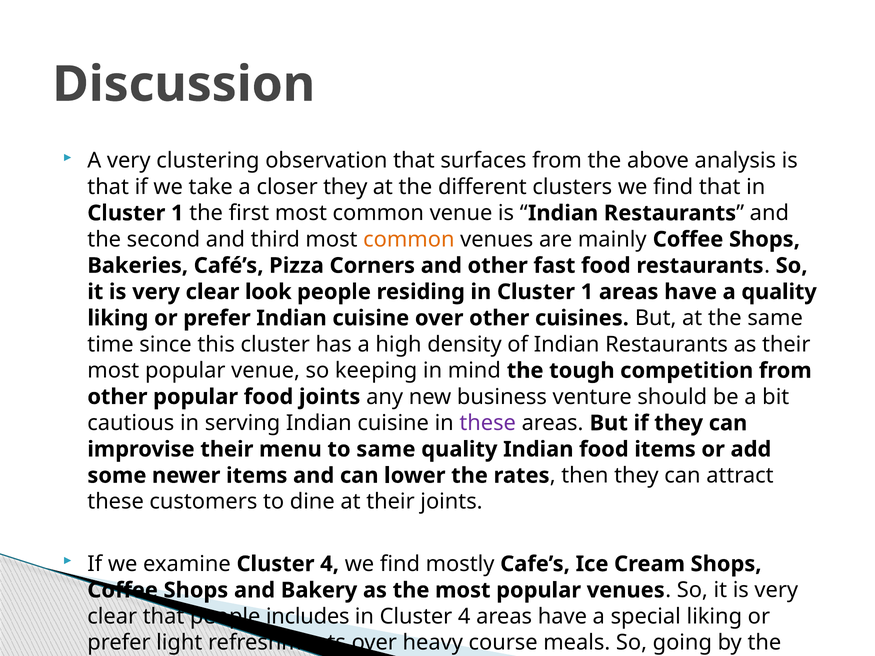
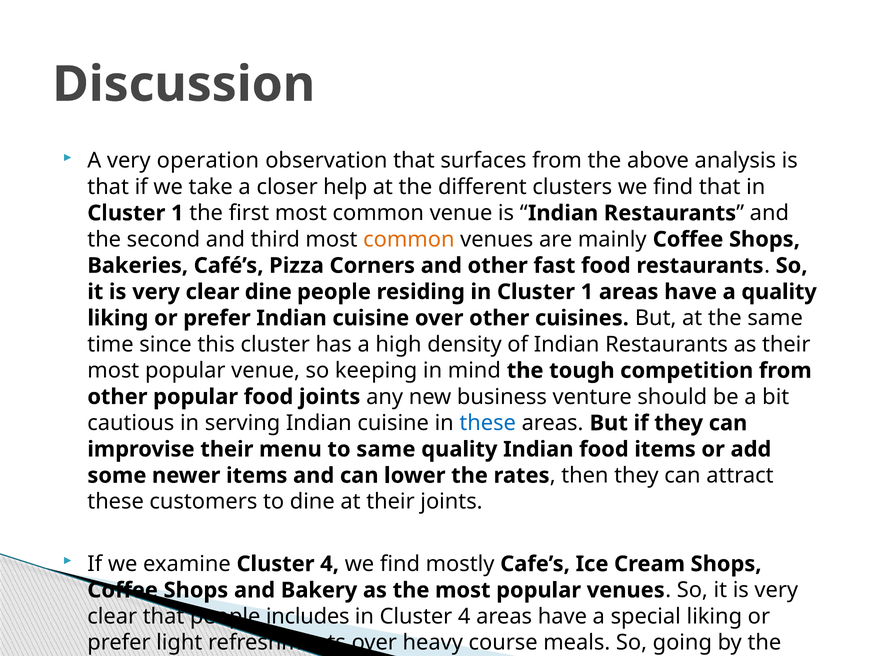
clustering: clustering -> operation (208, 161)
closer they: they -> help (345, 187)
clear look: look -> dine (268, 292)
these colour: purple -> blue (488, 423)
